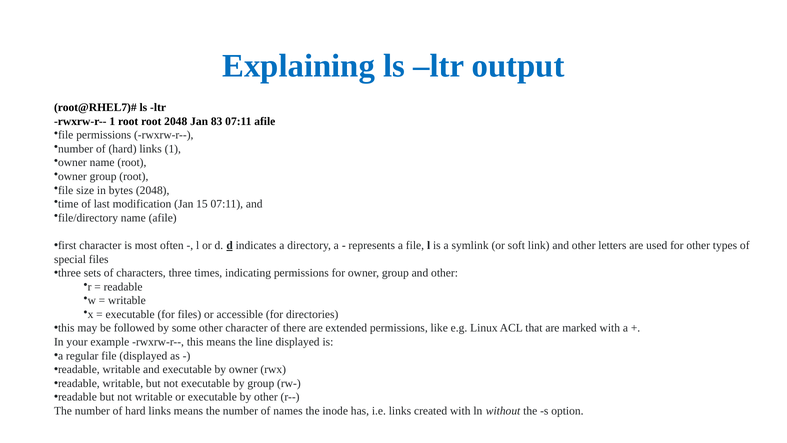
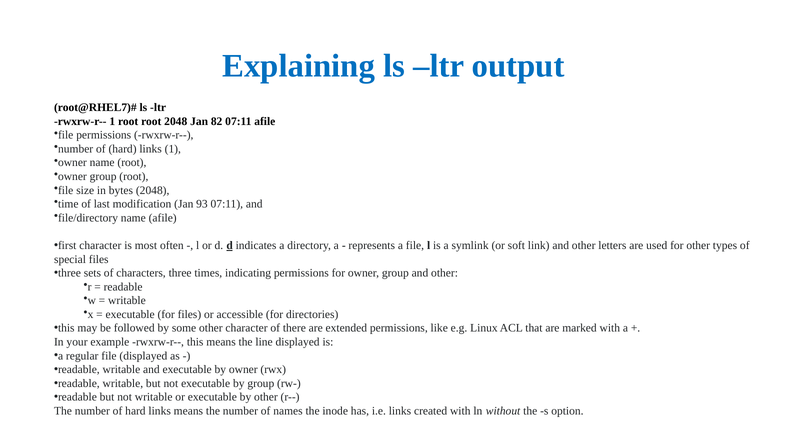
83: 83 -> 82 (217, 121)
15: 15 -> 93 (202, 204)
